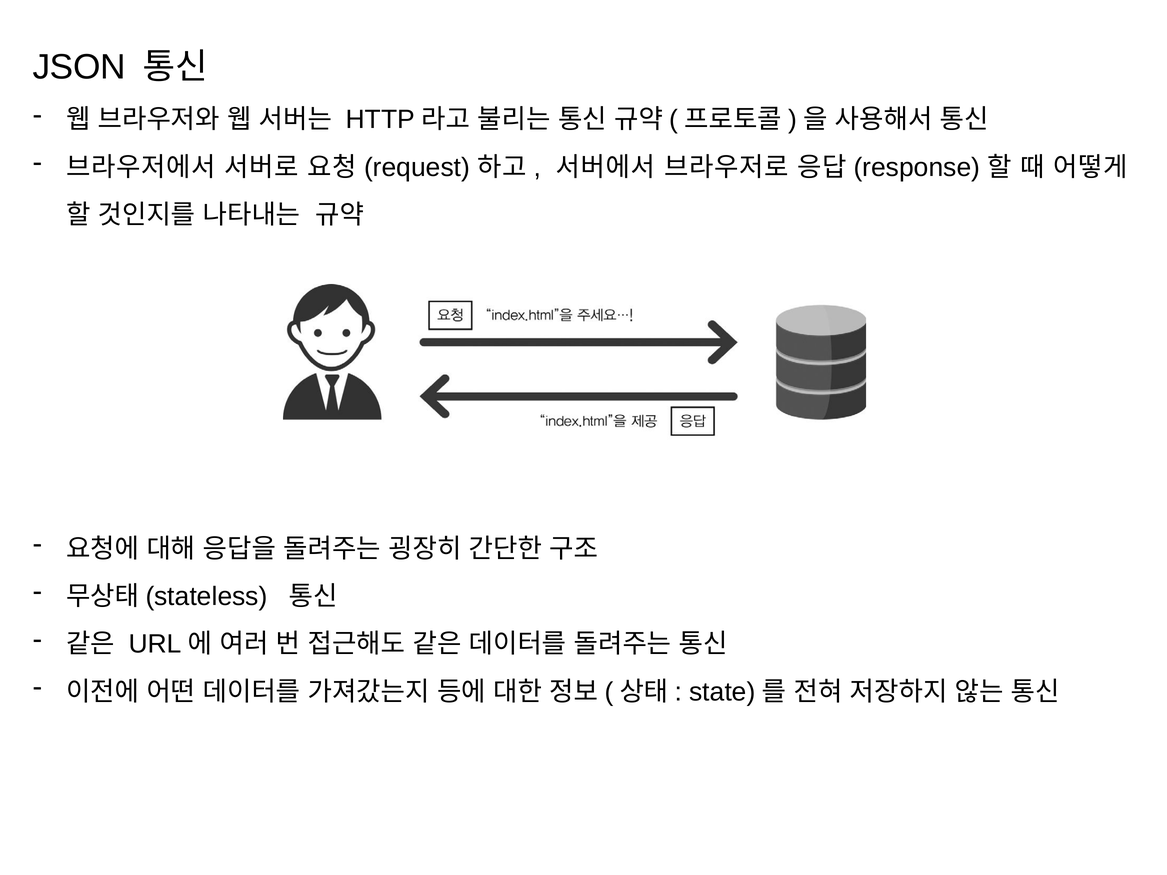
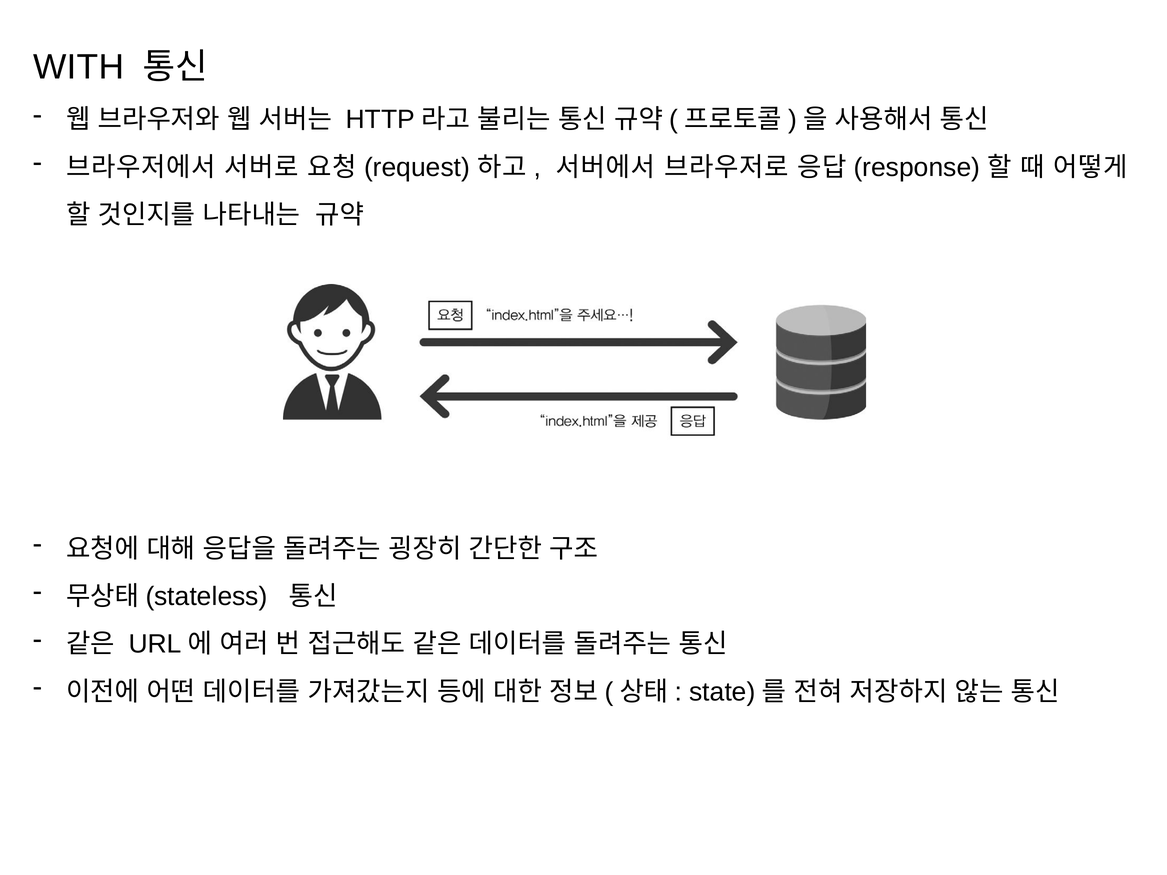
JSON: JSON -> WITH (79, 67)
